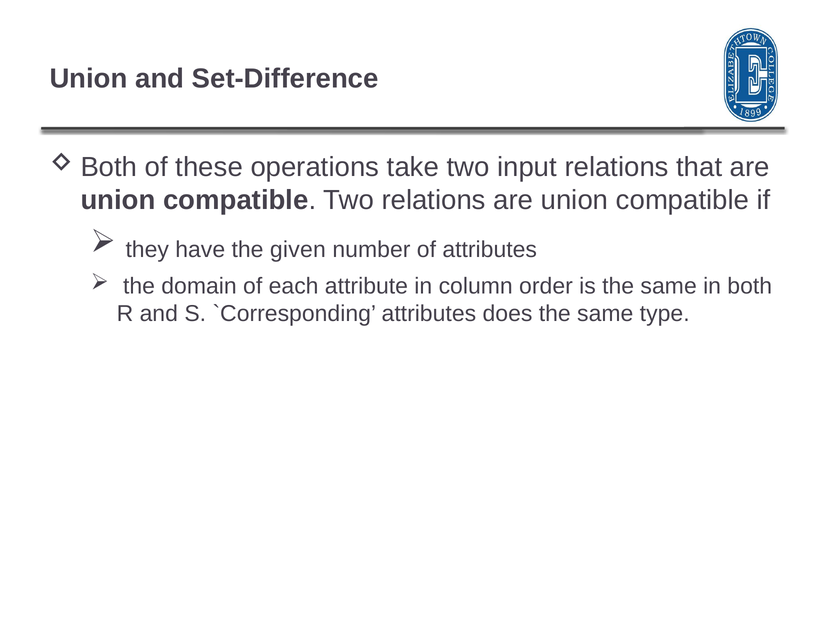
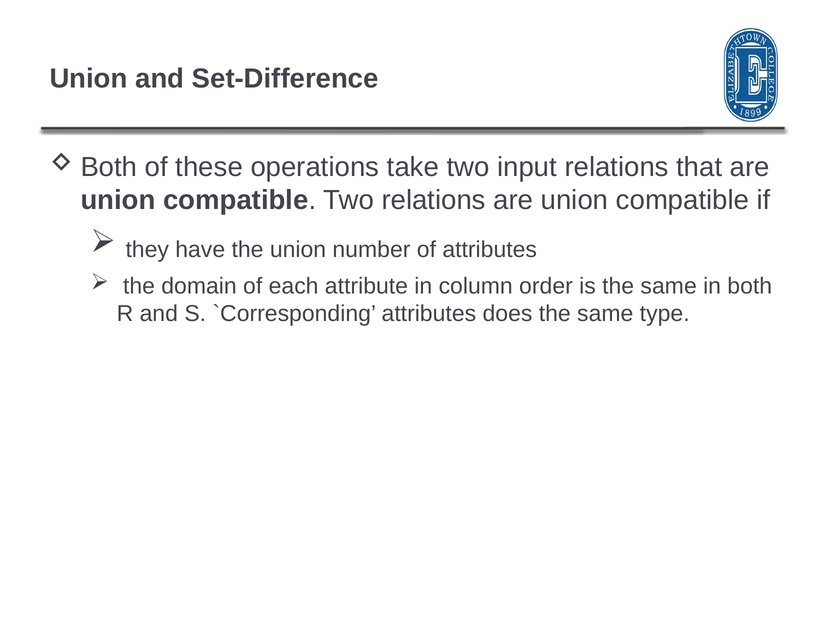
the given: given -> union (298, 250)
